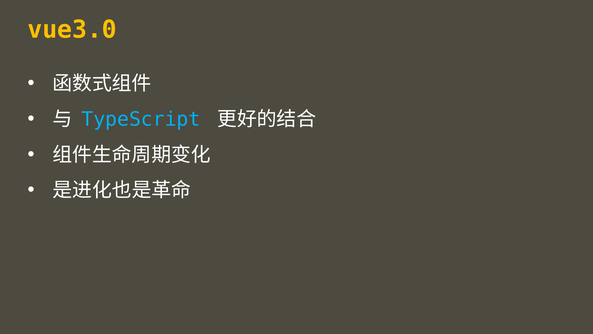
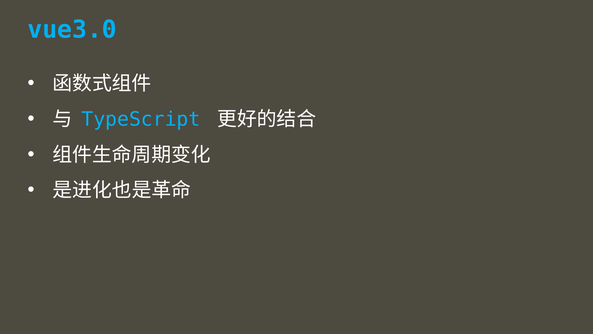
vue3.0 colour: yellow -> light blue (72, 29)
